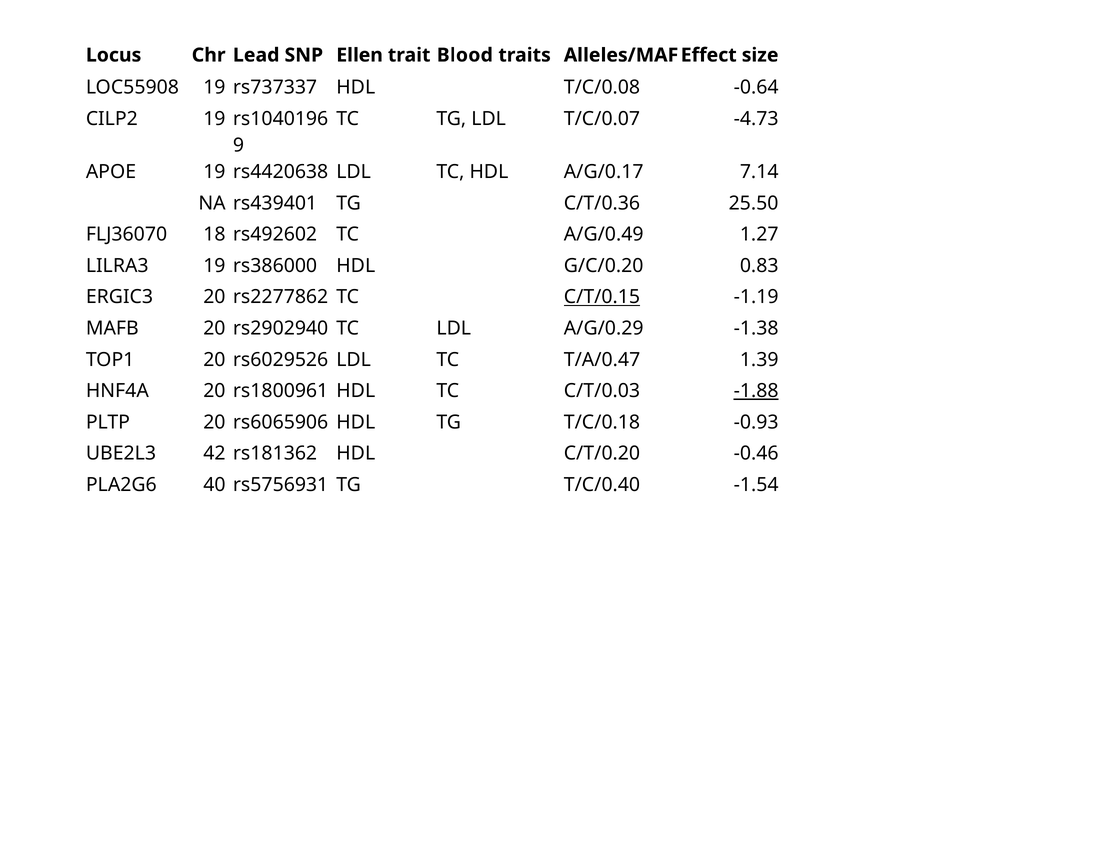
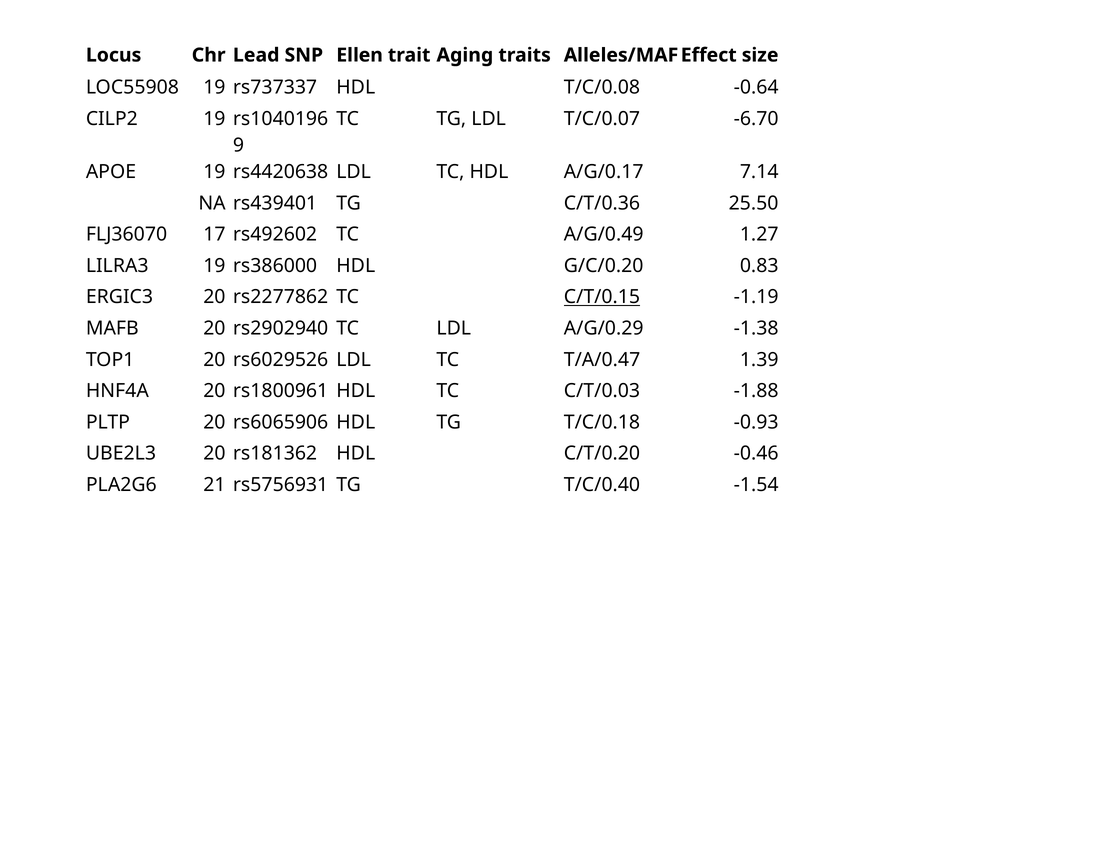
Blood: Blood -> Aging (465, 55)
-4.73: -4.73 -> -6.70 (756, 119)
18: 18 -> 17 (214, 234)
-1.88 underline: present -> none (756, 391)
UBE2L3 42: 42 -> 20 (214, 453)
40: 40 -> 21 (214, 485)
